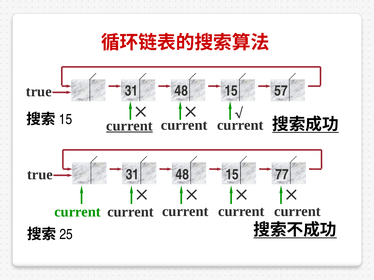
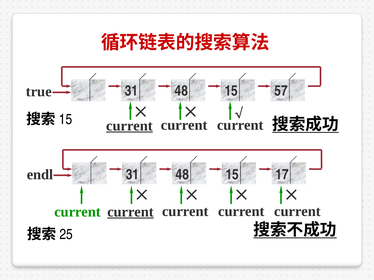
true: true -> endl (40, 175)
77: 77 -> 17 (282, 175)
current underline: none -> present (131, 212)
